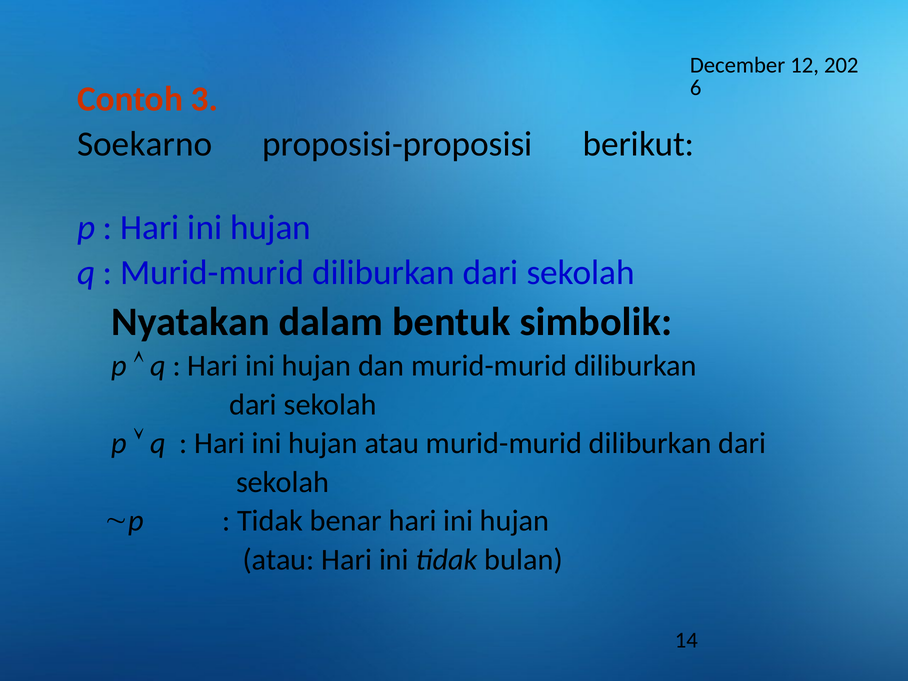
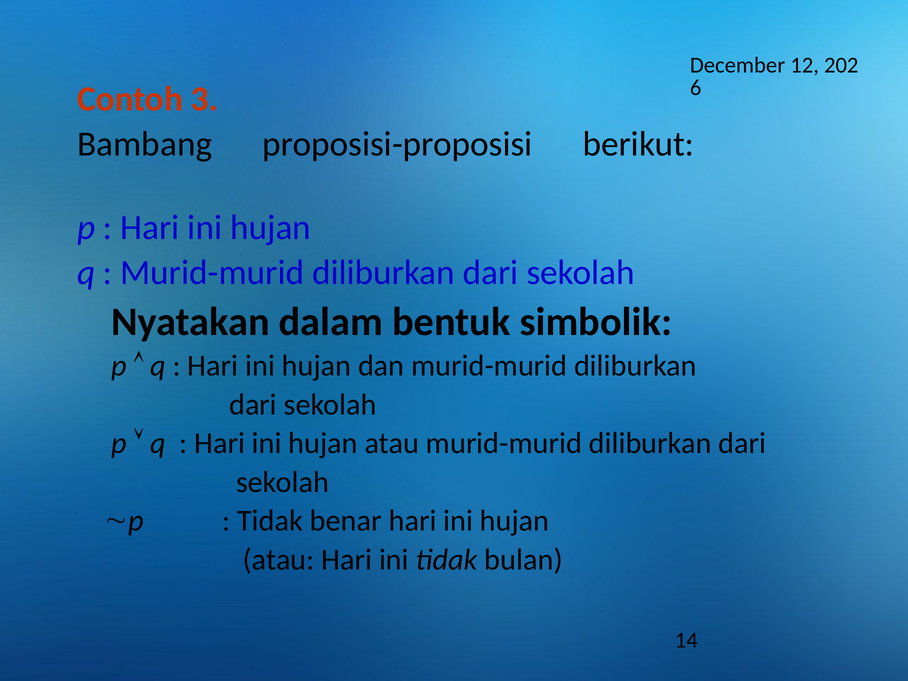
Soekarno: Soekarno -> Bambang (145, 144)
